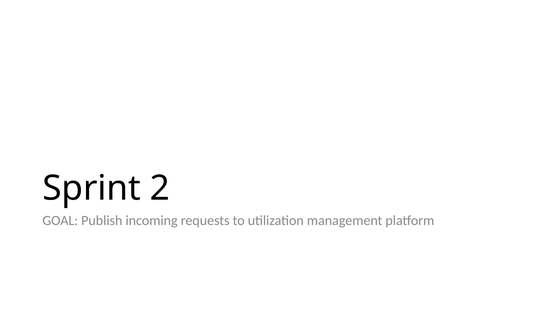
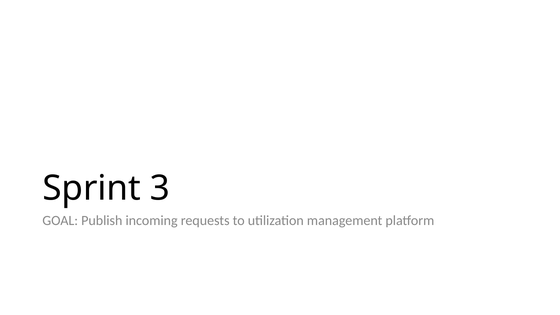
2: 2 -> 3 (160, 188)
